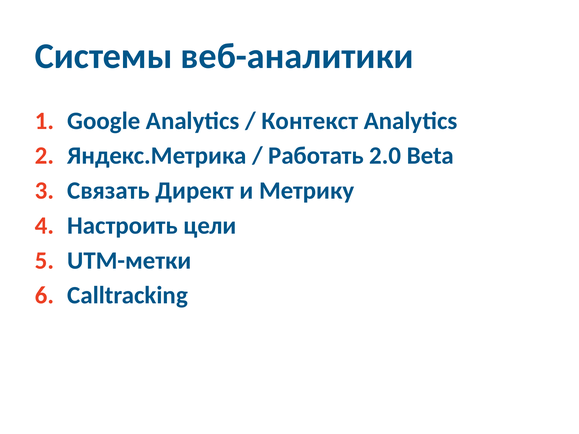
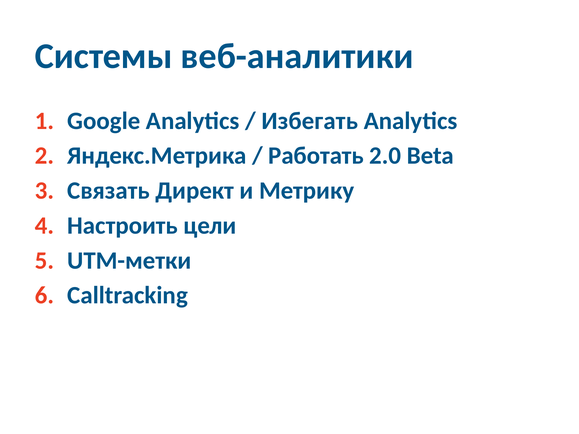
Контекст: Контекст -> Избегать (310, 121)
